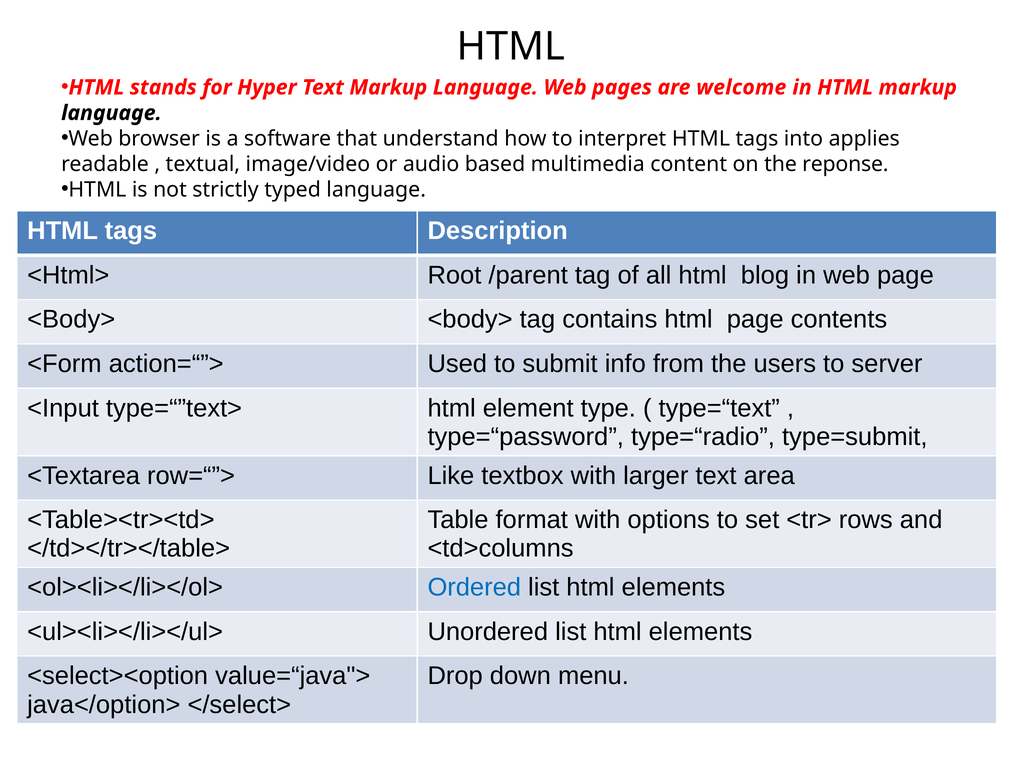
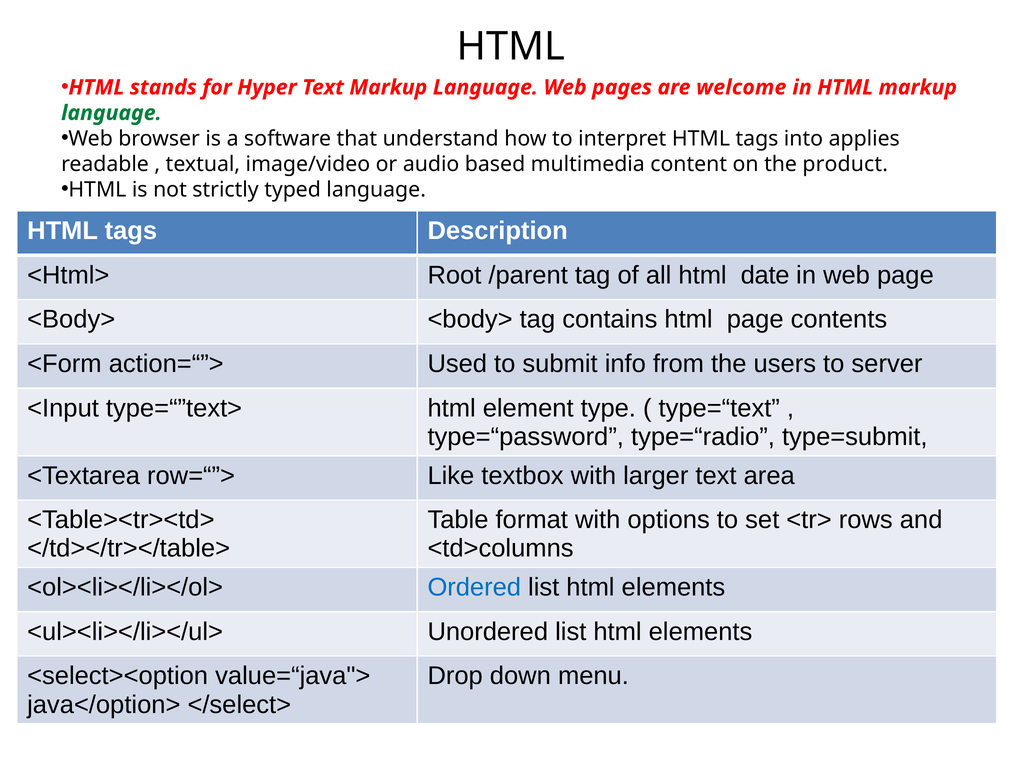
language colour: black -> green (111, 113)
reponse: reponse -> product (845, 164)
blog: blog -> date (765, 275)
